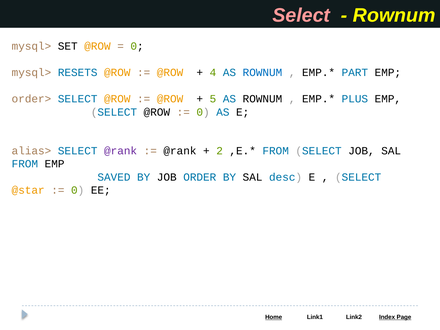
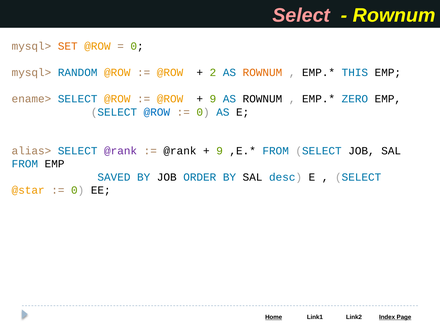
SET colour: black -> orange (68, 46)
RESETS: RESETS -> RANDOM (78, 73)
4: 4 -> 2 (213, 73)
ROWNUM colour: blue -> orange (262, 73)
PART: PART -> THIS (355, 73)
order>: order> -> ename> (31, 99)
5: 5 -> 9 (213, 99)
PLUS: PLUS -> ZERO (355, 99)
@ROW colour: black -> blue (157, 112)
2: 2 -> 9 (220, 151)
